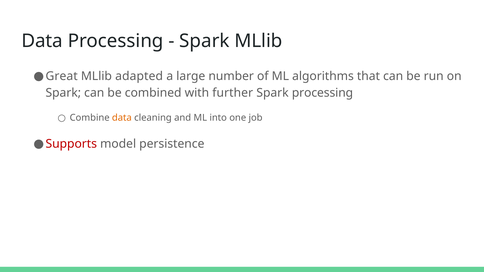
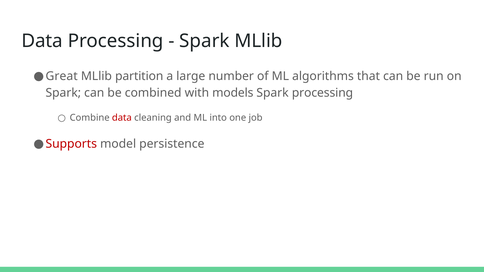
adapted: adapted -> partition (139, 76)
further: further -> models (233, 93)
data colour: orange -> red (122, 118)
